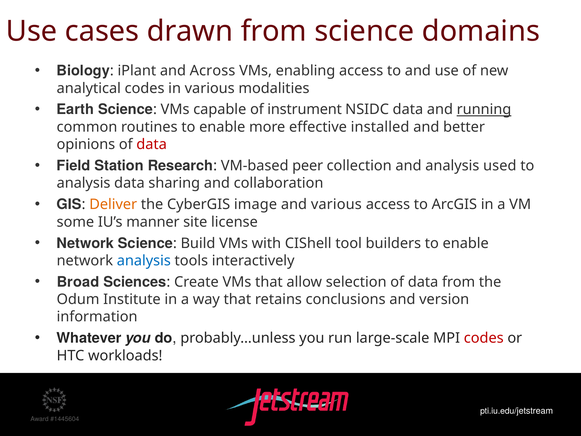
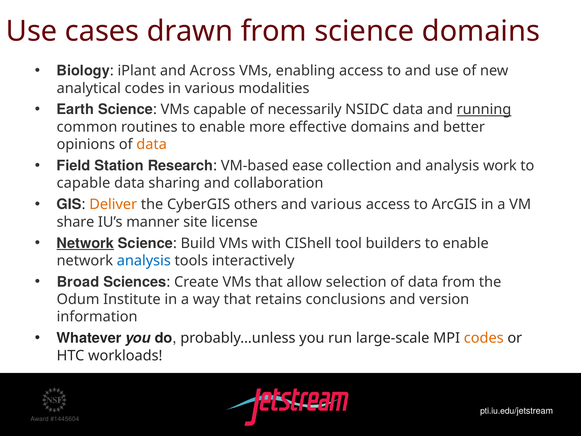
instrument: instrument -> necessarily (305, 109)
effective installed: installed -> domains (380, 127)
data colour: red -> orange (152, 144)
peer: peer -> ease (308, 166)
used: used -> work (500, 166)
analysis: analysis -> capable (83, 183)
image: image -> others (256, 204)
some: some -> share (75, 222)
Network underline: none -> present (85, 243)
codes colour: red -> orange (484, 338)
